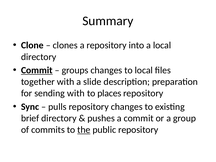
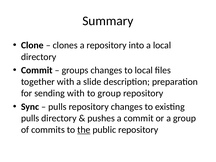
Commit underline: present -> none (37, 70)
to places: places -> group (109, 93)
brief: brief -> pulls (30, 118)
